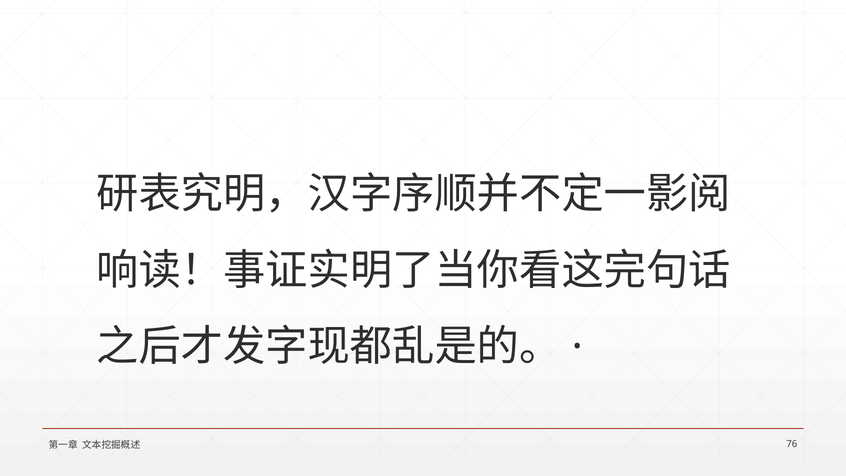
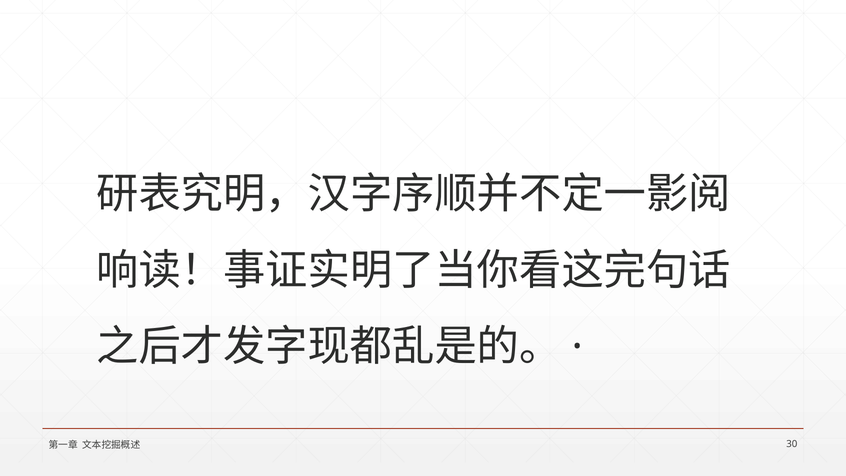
76: 76 -> 30 (792, 444)
